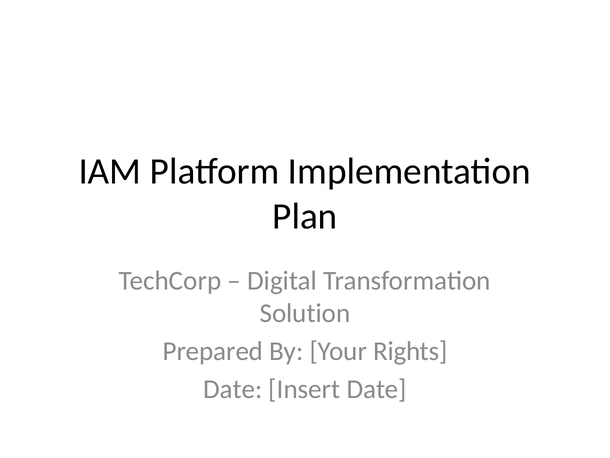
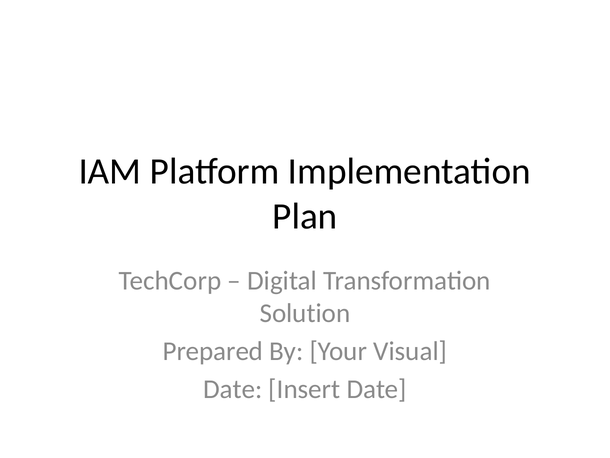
Rights: Rights -> Visual (410, 351)
